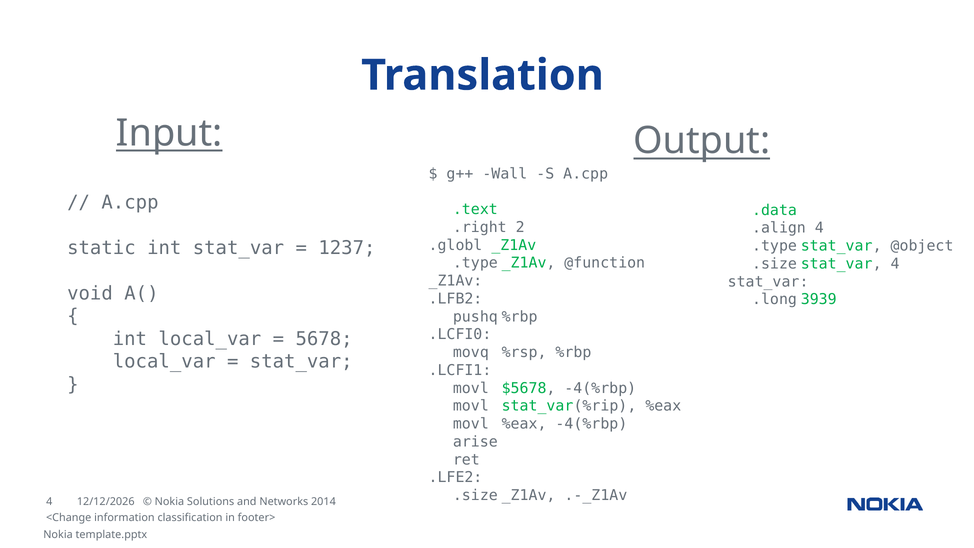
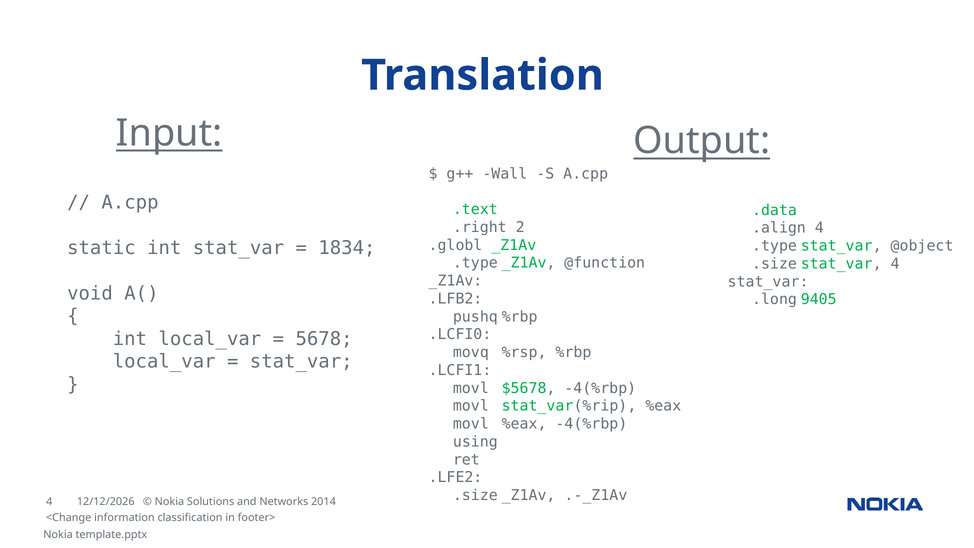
1237: 1237 -> 1834 (347, 248)
3939: 3939 -> 9405 (819, 299)
arise: arise -> using (475, 442)
